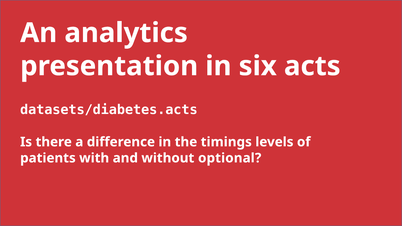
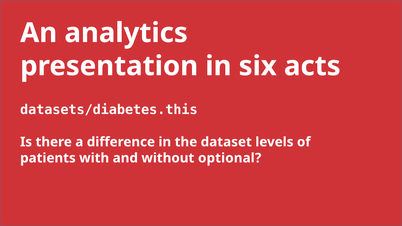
datasets/diabetes.acts: datasets/diabetes.acts -> datasets/diabetes.this (109, 110)
timings: timings -> dataset (226, 142)
